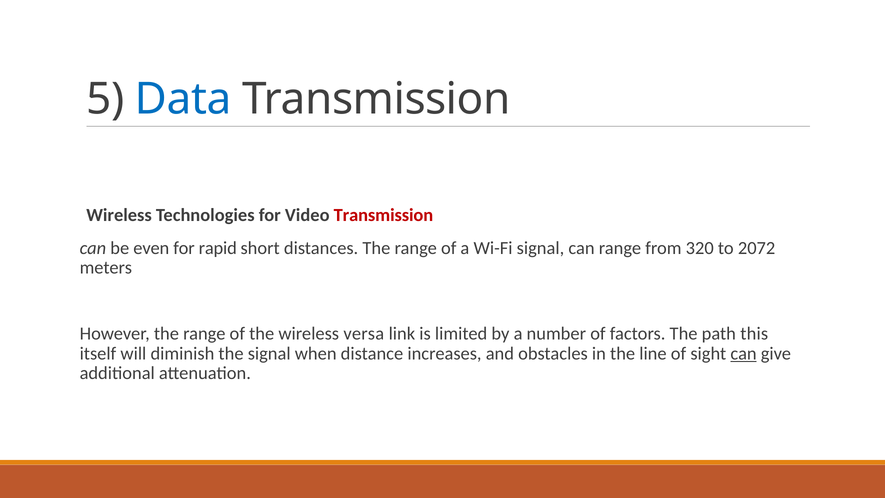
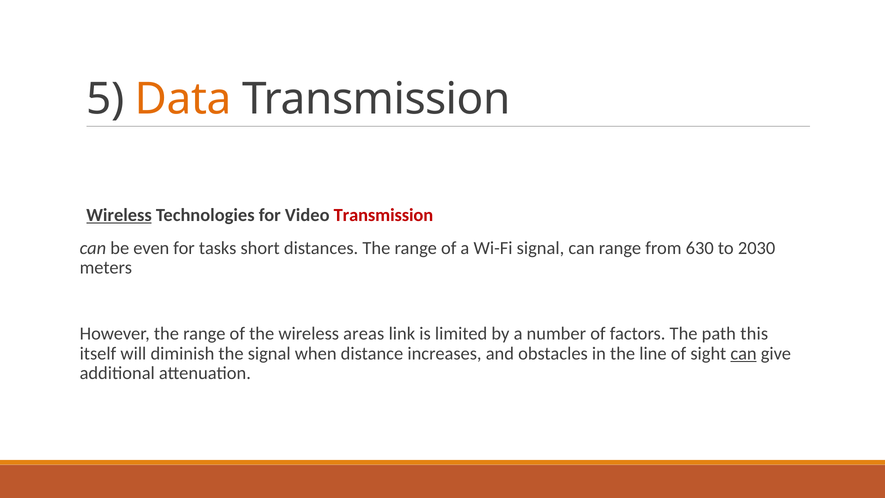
Data colour: blue -> orange (183, 99)
Wireless underline: none -> present (119, 215)
rapid: rapid -> tasks (218, 248)
320: 320 -> 630 (700, 248)
2072: 2072 -> 2030 (757, 248)
versa: versa -> areas (364, 333)
